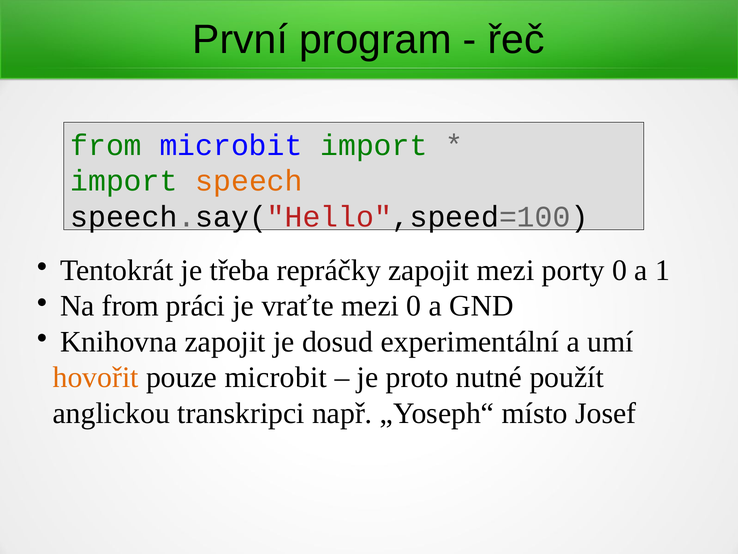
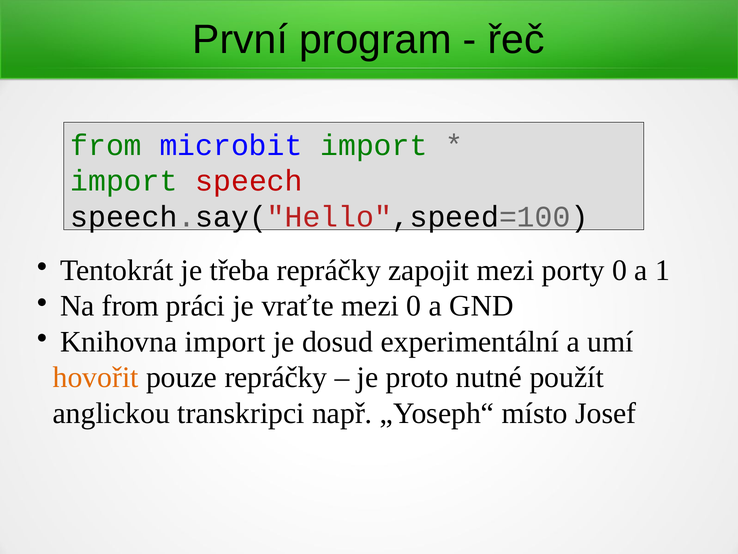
speech colour: orange -> red (249, 181)
Knihovna zapojit: zapojit -> import (225, 341)
pouze microbit: microbit -> repráčky (276, 377)
